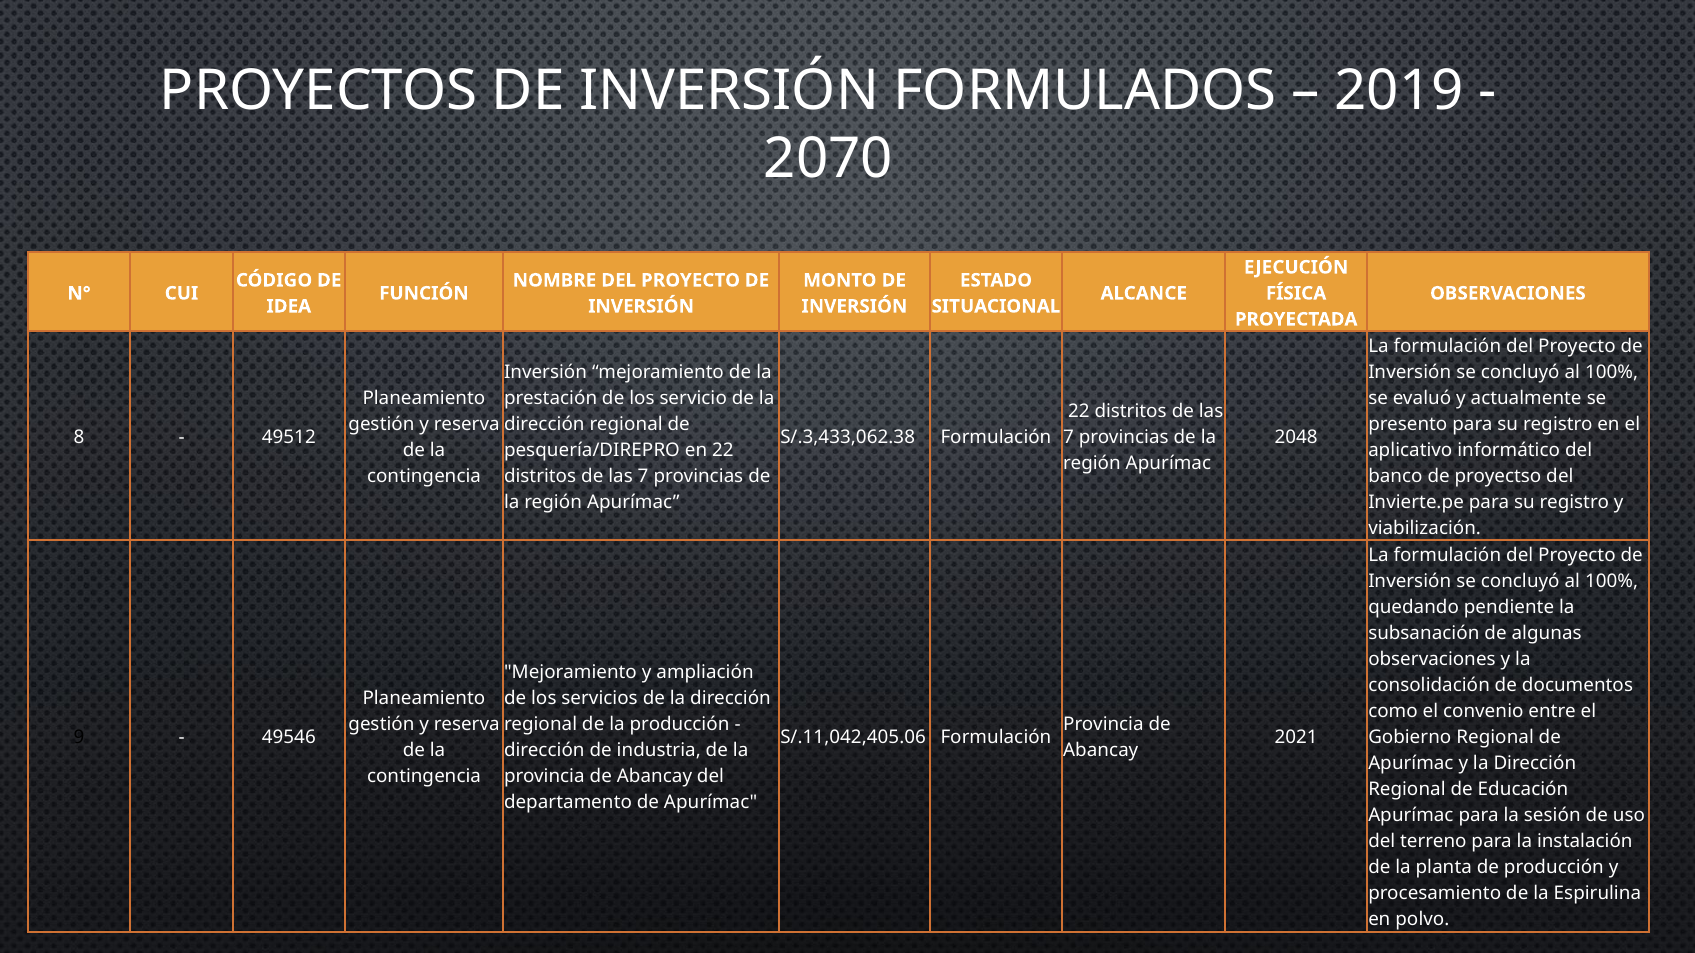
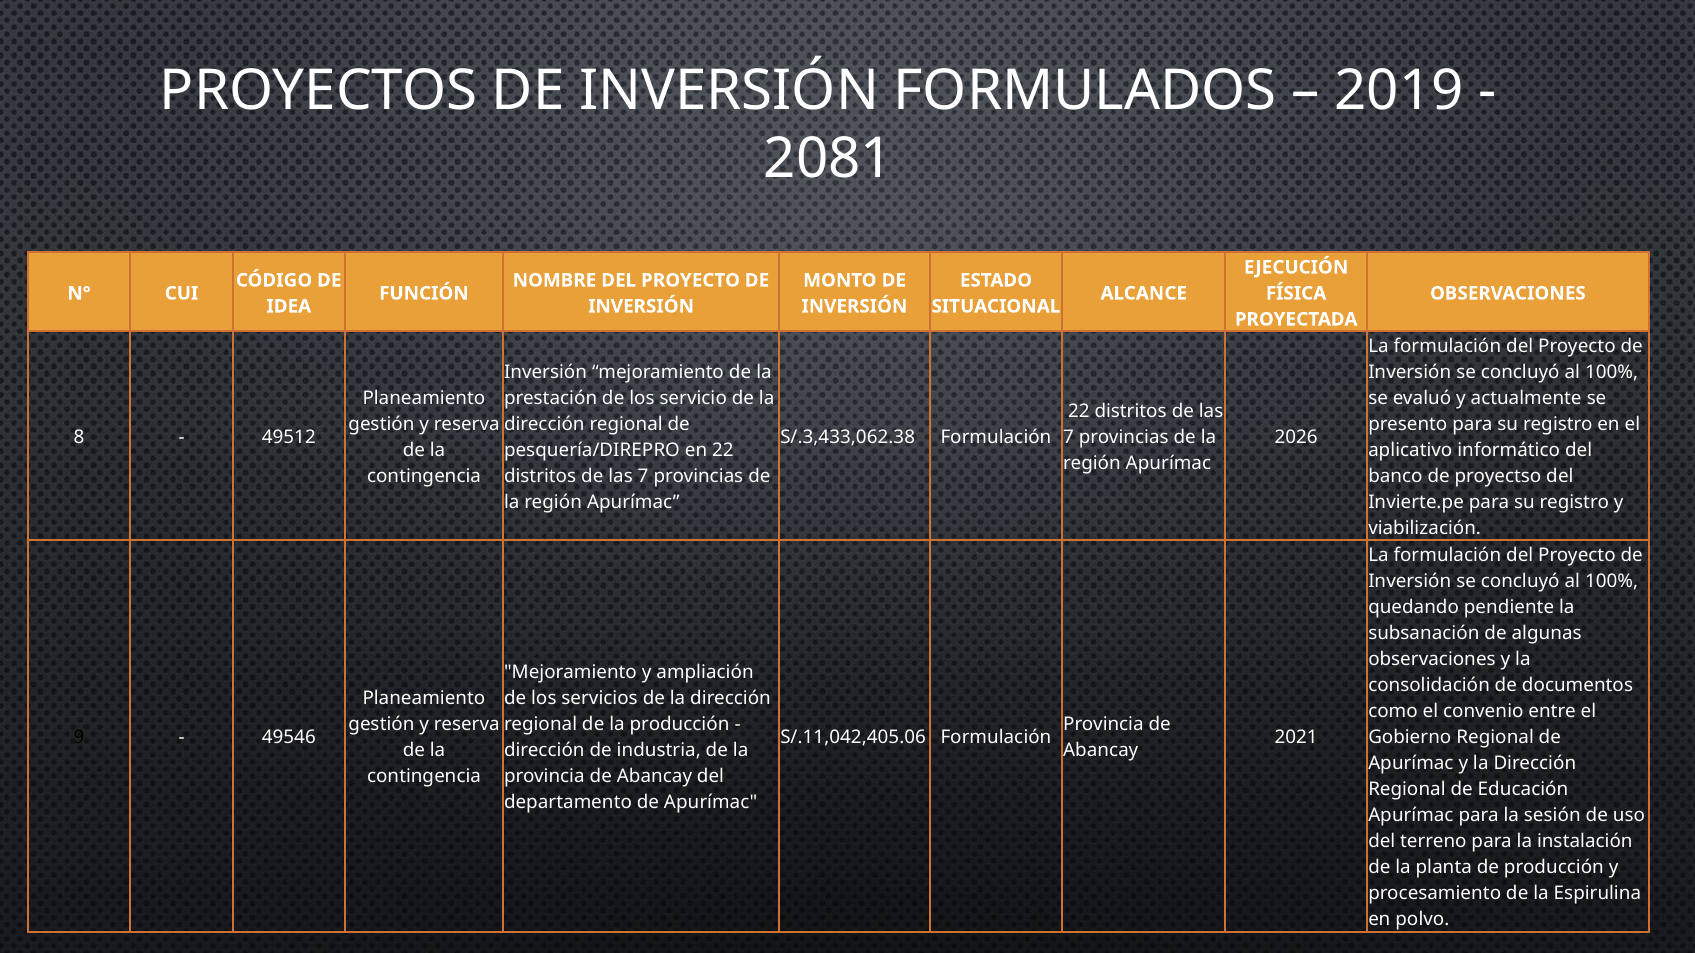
2070: 2070 -> 2081 (828, 159)
2048: 2048 -> 2026 (1296, 438)
